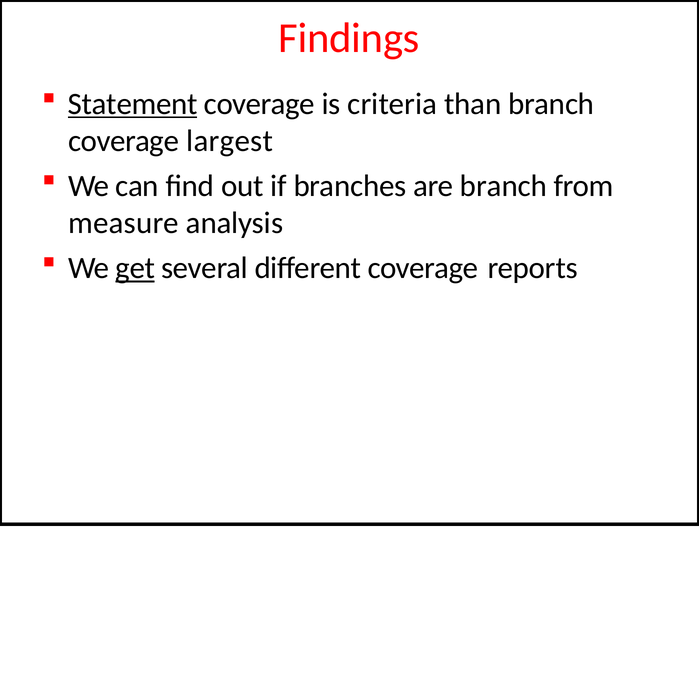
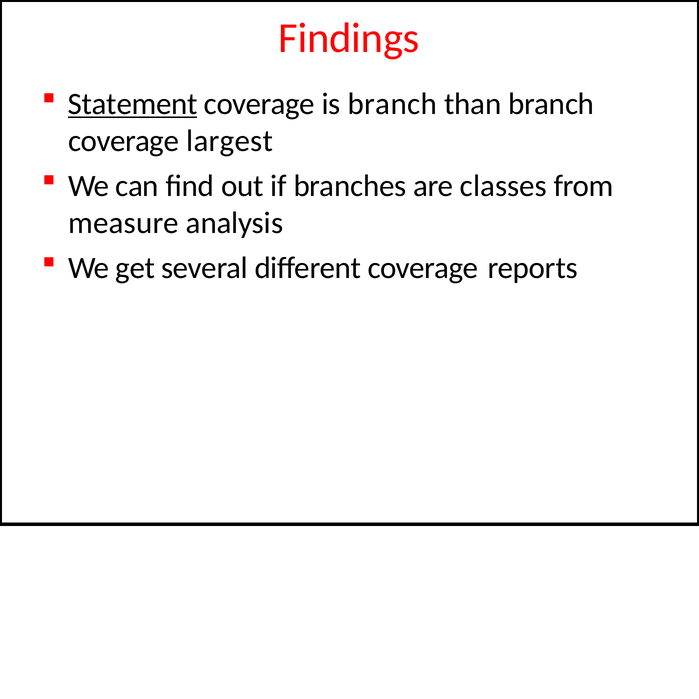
is criteria: criteria -> branch (392, 104)
are branch: branch -> classes (503, 186)
get underline: present -> none (135, 268)
